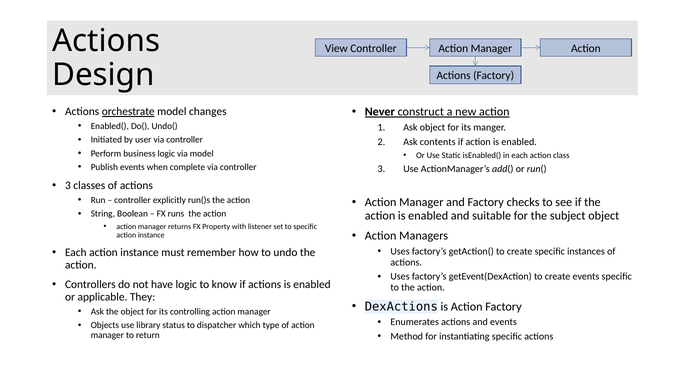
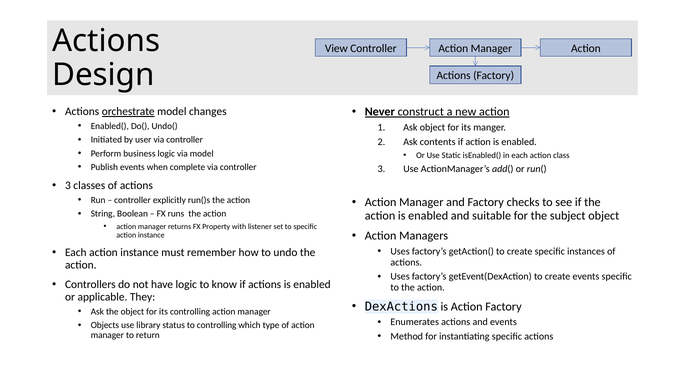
to dispatcher: dispatcher -> controlling (217, 325)
